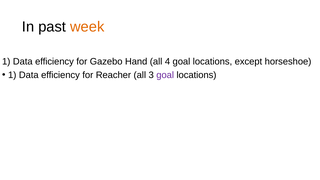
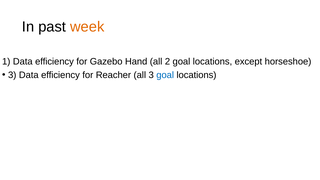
4: 4 -> 2 (167, 62)
1: 1 -> 3 (12, 75)
goal colour: purple -> blue (165, 75)
